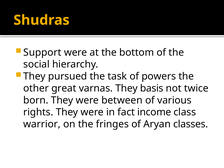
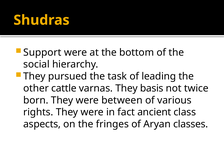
powers: powers -> leading (159, 76)
great: great -> cattle (64, 88)
income: income -> ancient (154, 112)
warrior: warrior -> aspects (42, 124)
